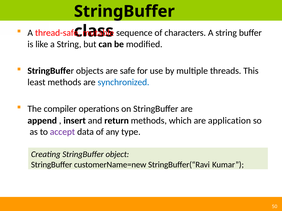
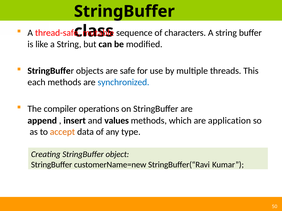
least: least -> each (36, 82)
return: return -> values (117, 121)
accept colour: purple -> orange (62, 132)
